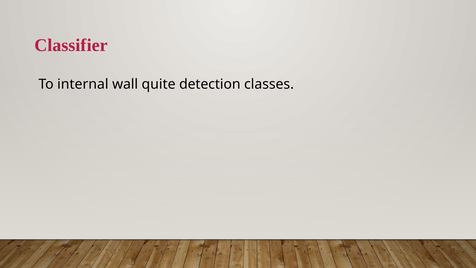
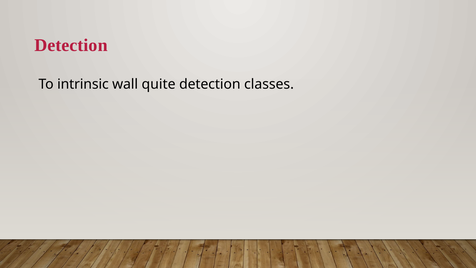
Classifier: Classifier -> Detection (71, 45)
internal: internal -> intrinsic (83, 84)
